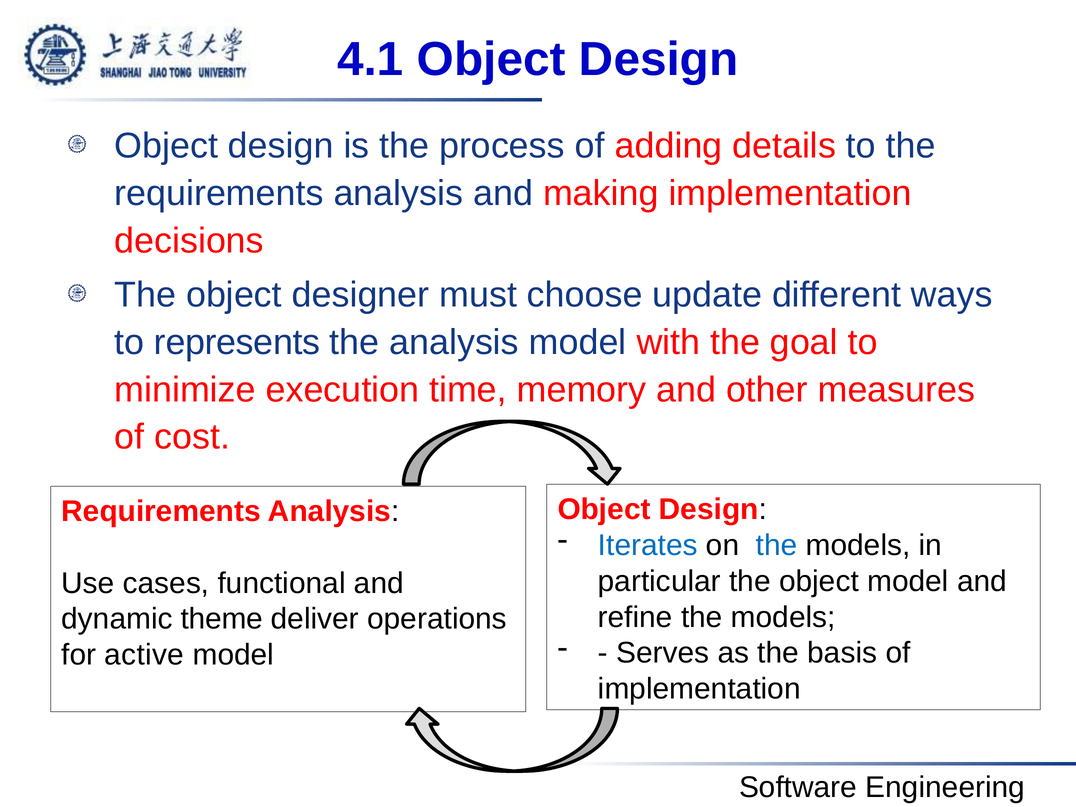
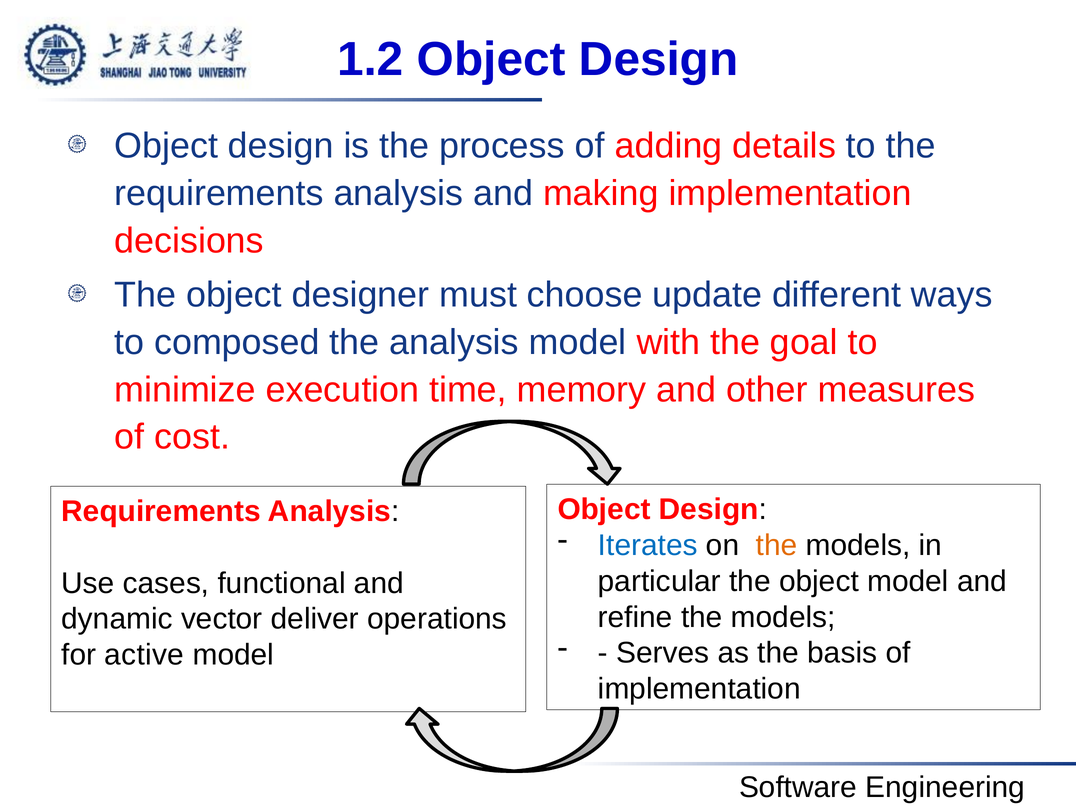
4.1: 4.1 -> 1.2 (370, 59)
represents: represents -> composed (237, 342)
the colour: blue -> orange (777, 545)
theme: theme -> vector (222, 619)
